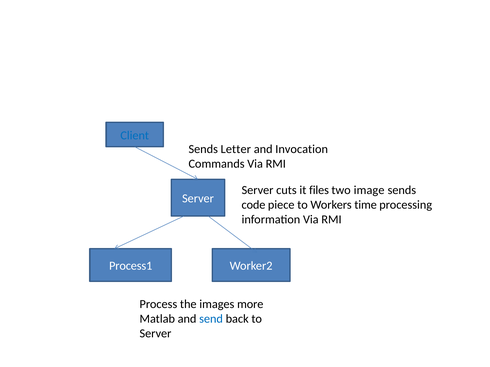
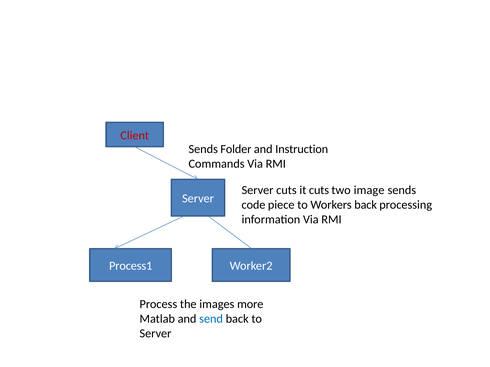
Client colour: blue -> red (135, 136)
Letter: Letter -> Folder (236, 149)
Invocation: Invocation -> Instruction (302, 149)
it files: files -> cuts (319, 190)
Workers time: time -> back (366, 205)
